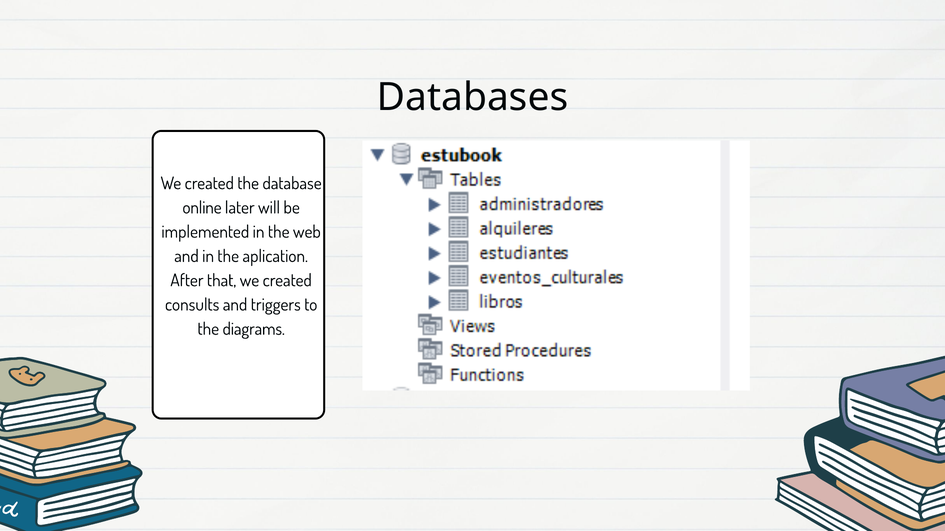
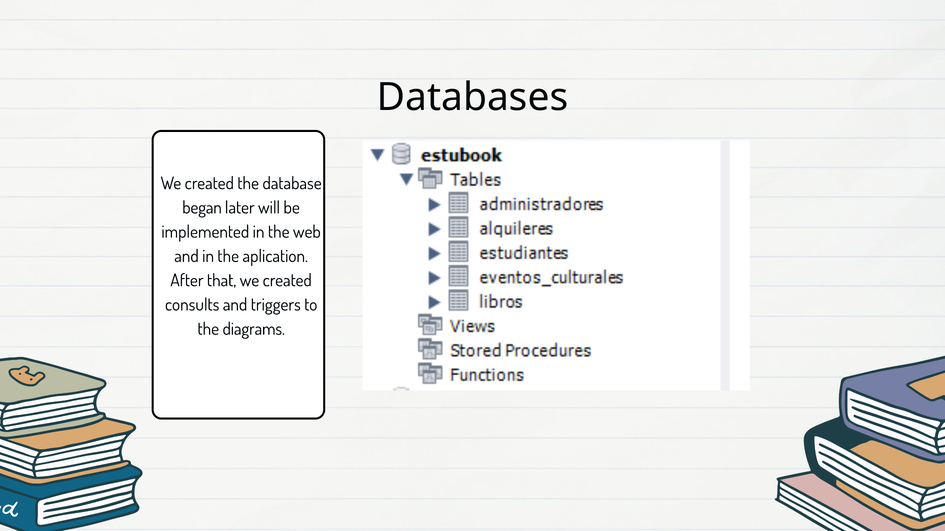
online: online -> began (202, 208)
